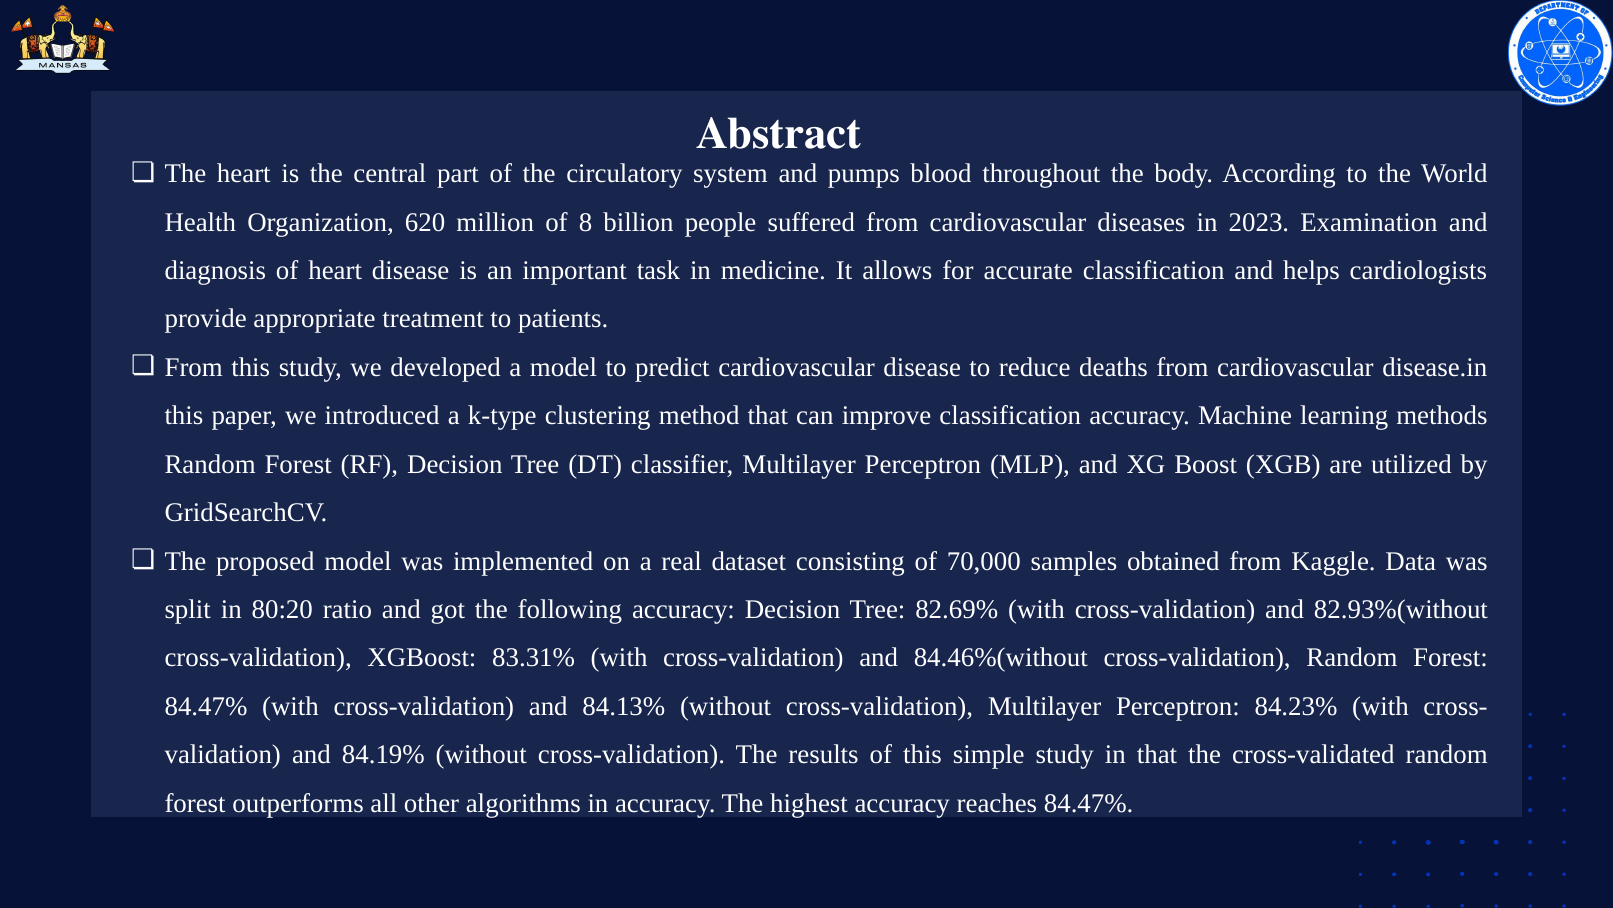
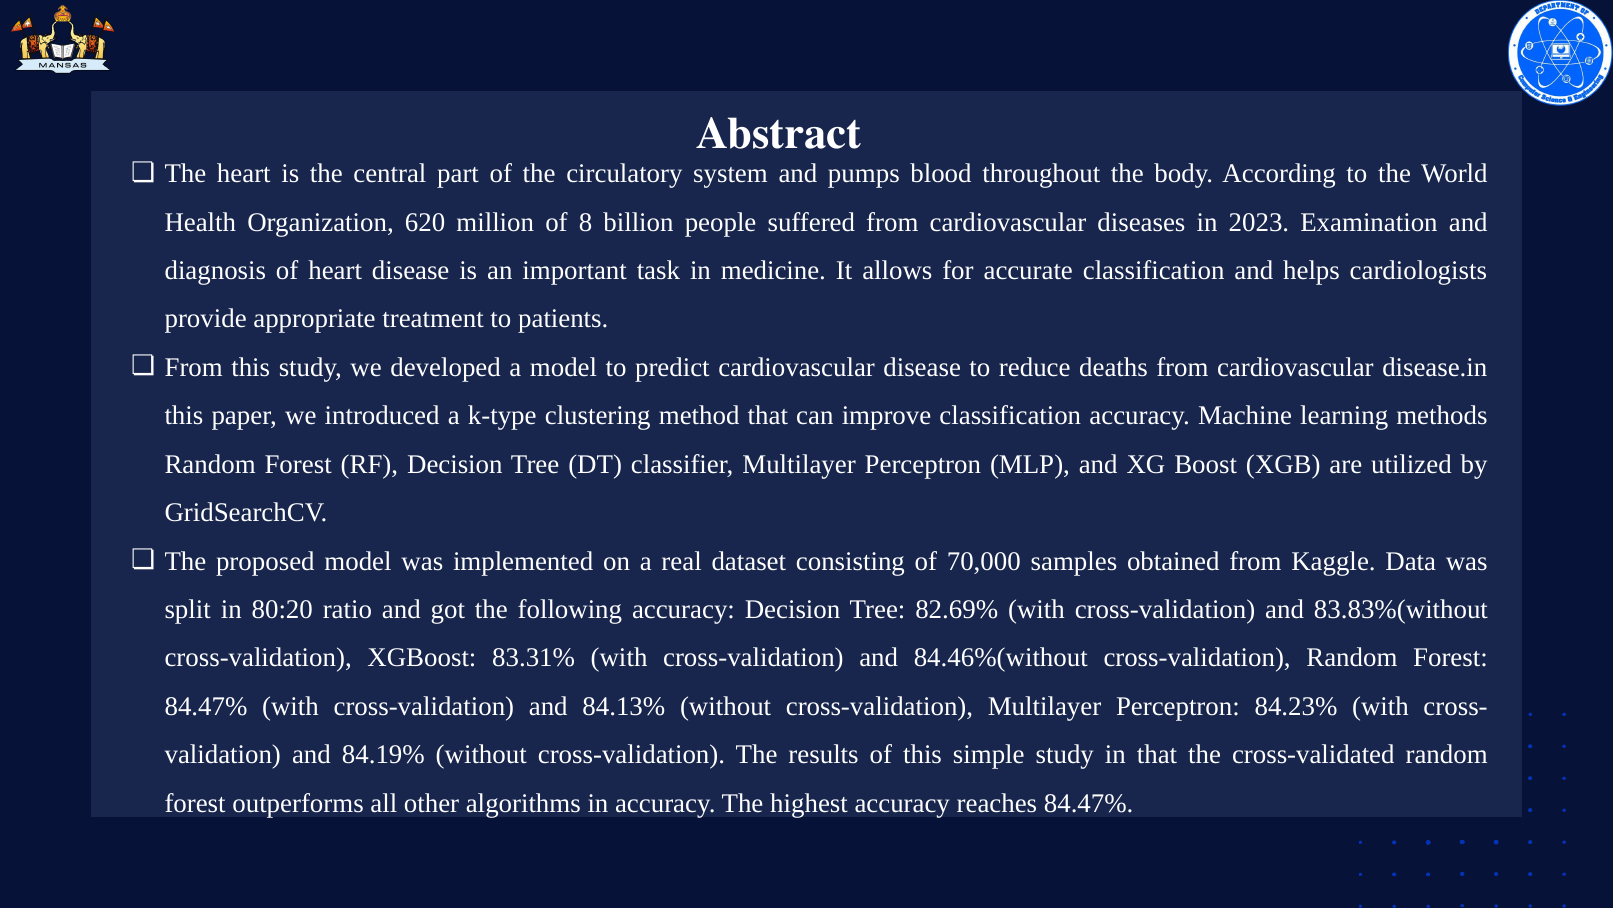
82.93%(without: 82.93%(without -> 83.83%(without (1401, 609)
